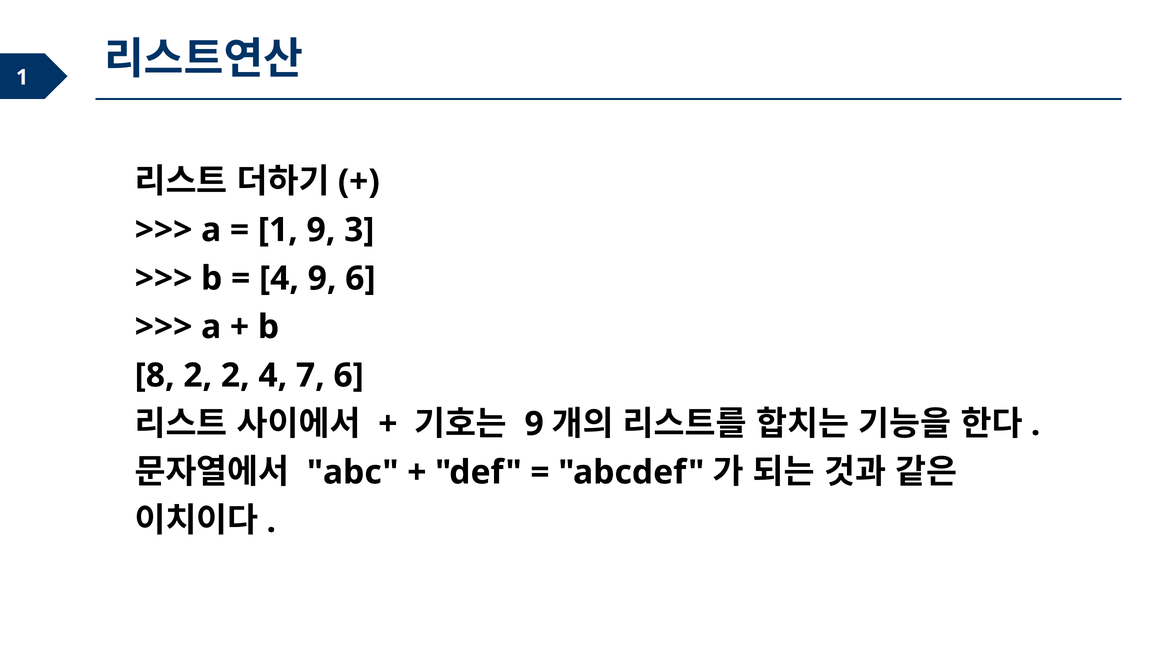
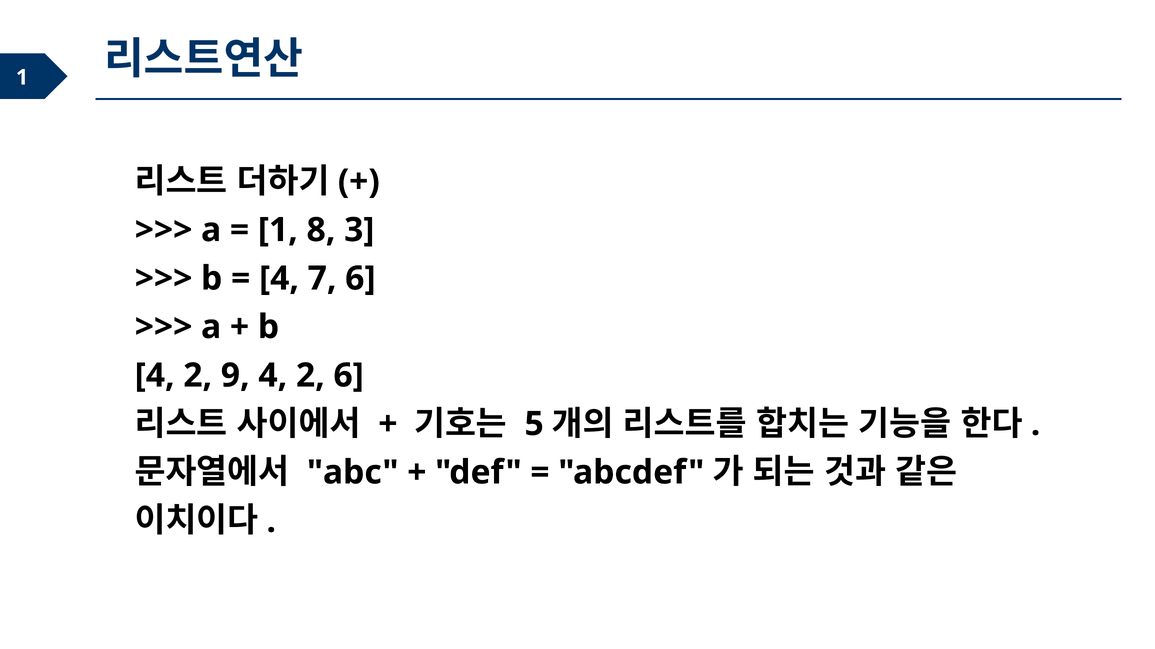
1 9: 9 -> 8 (321, 230)
4 9: 9 -> 7 (322, 279)
8: 8 -> 4 (155, 376)
2 2: 2 -> 9 (235, 376)
7: 7 -> 2 (310, 376)
9: 9 -> 5 (534, 424)
